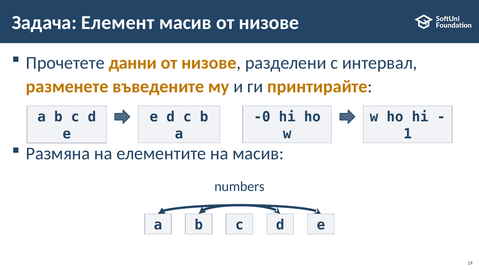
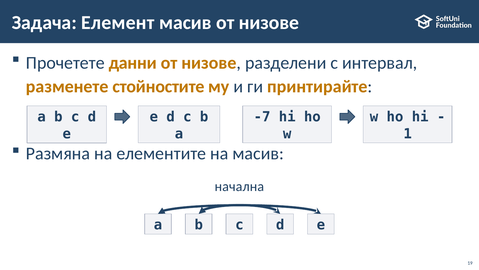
въведените: въведените -> стойностите (159, 86)
-0: -0 -> -7 (262, 117)
numbers: numbers -> начална (239, 186)
